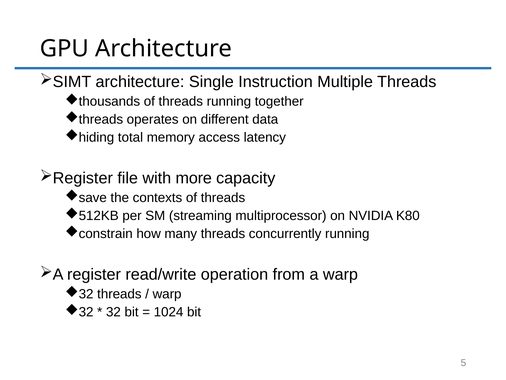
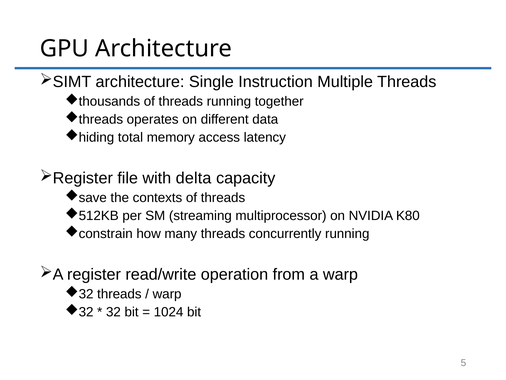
more: more -> delta (194, 178)
